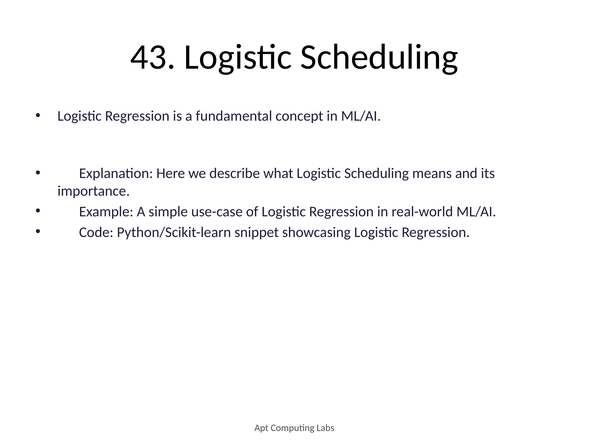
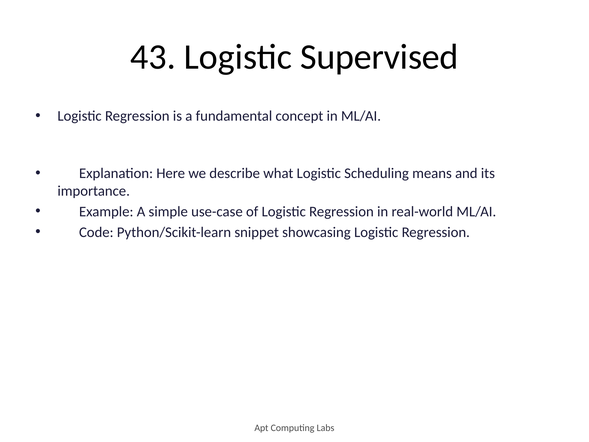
43 Logistic Scheduling: Scheduling -> Supervised (379, 57)
